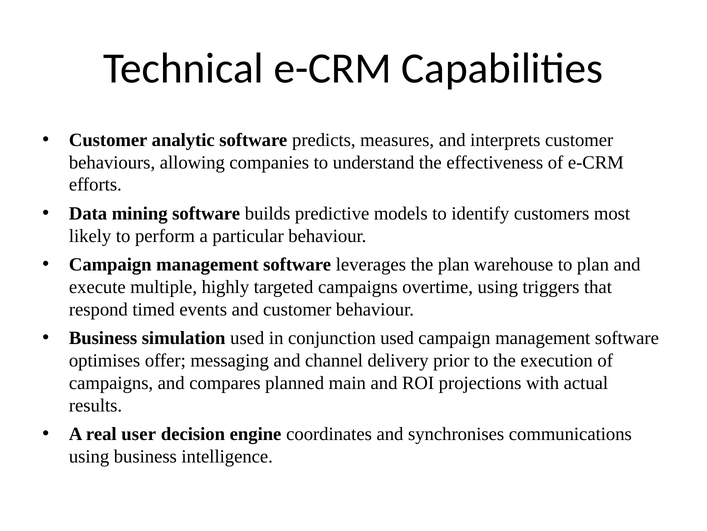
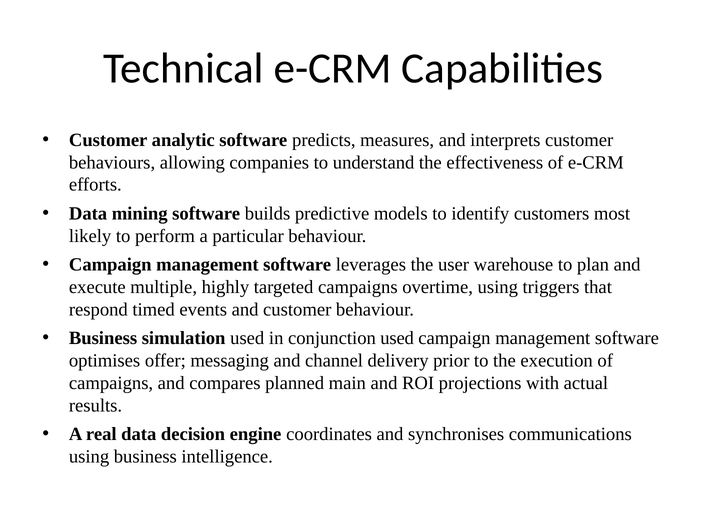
the plan: plan -> user (454, 264)
real user: user -> data (139, 433)
